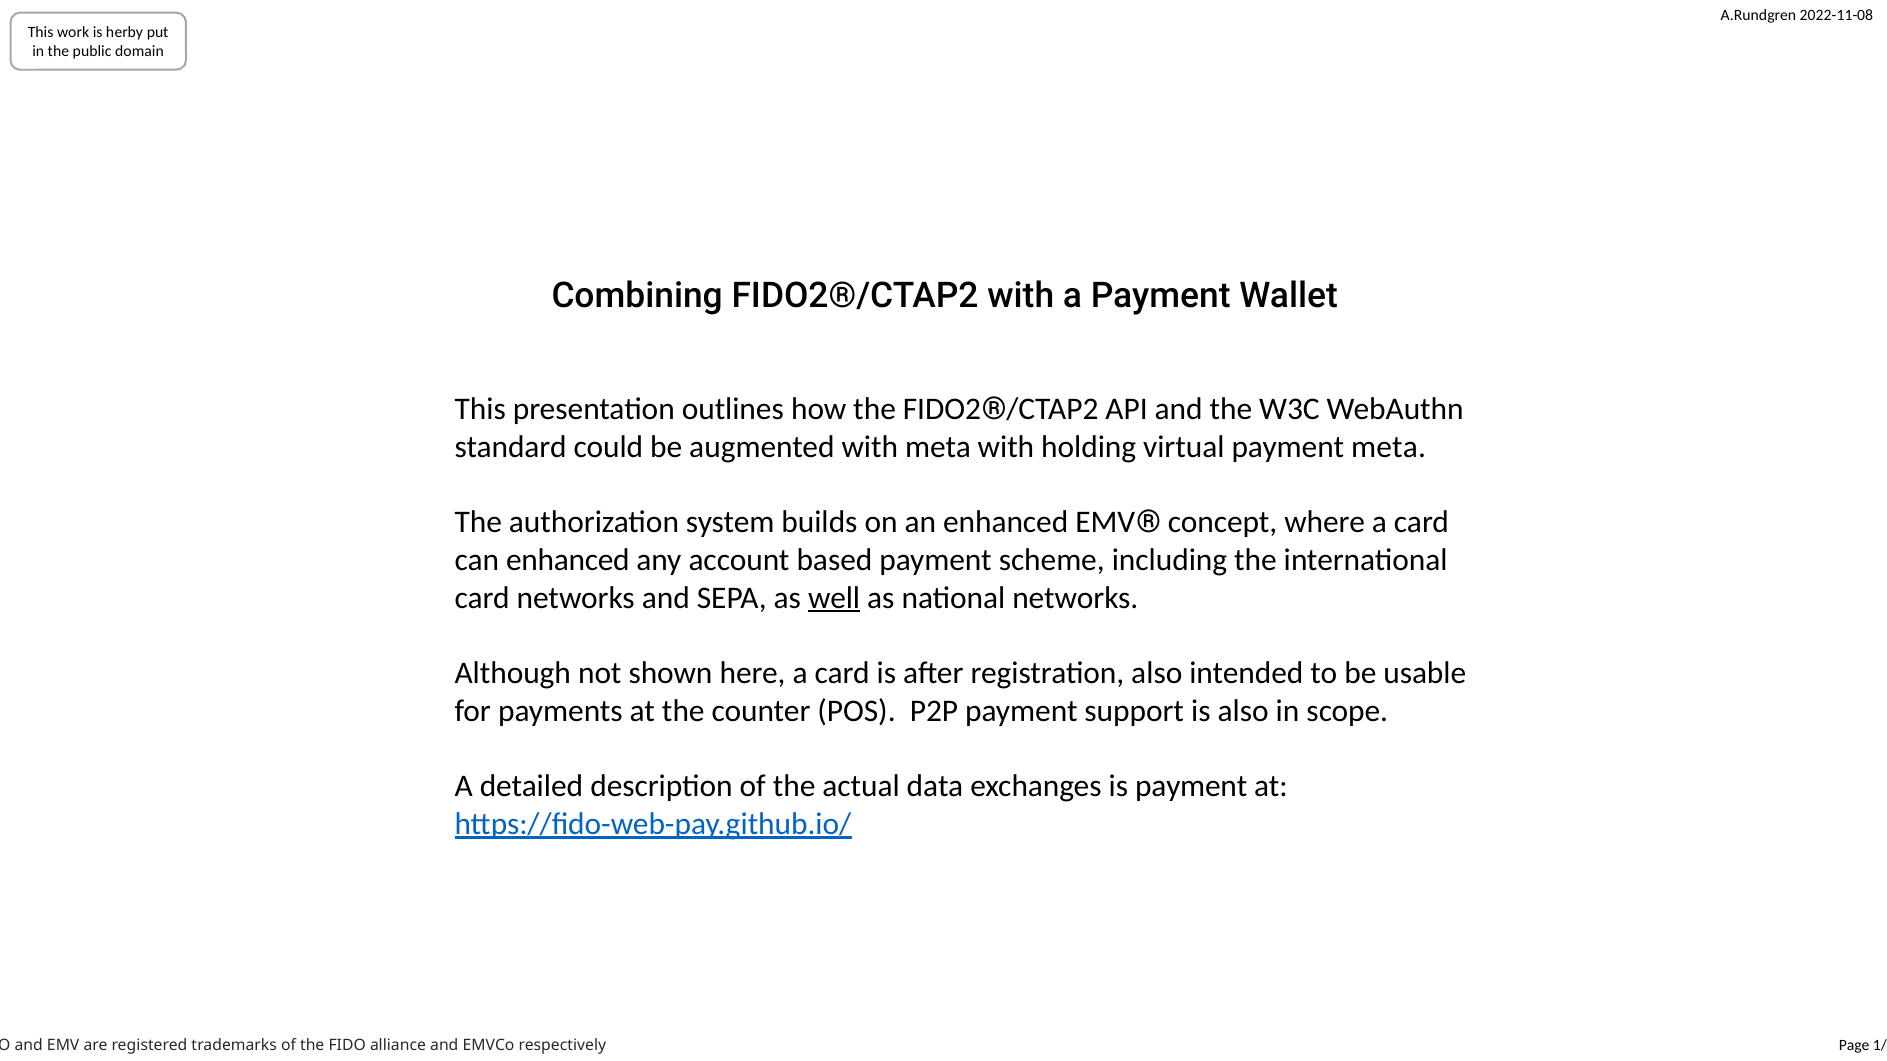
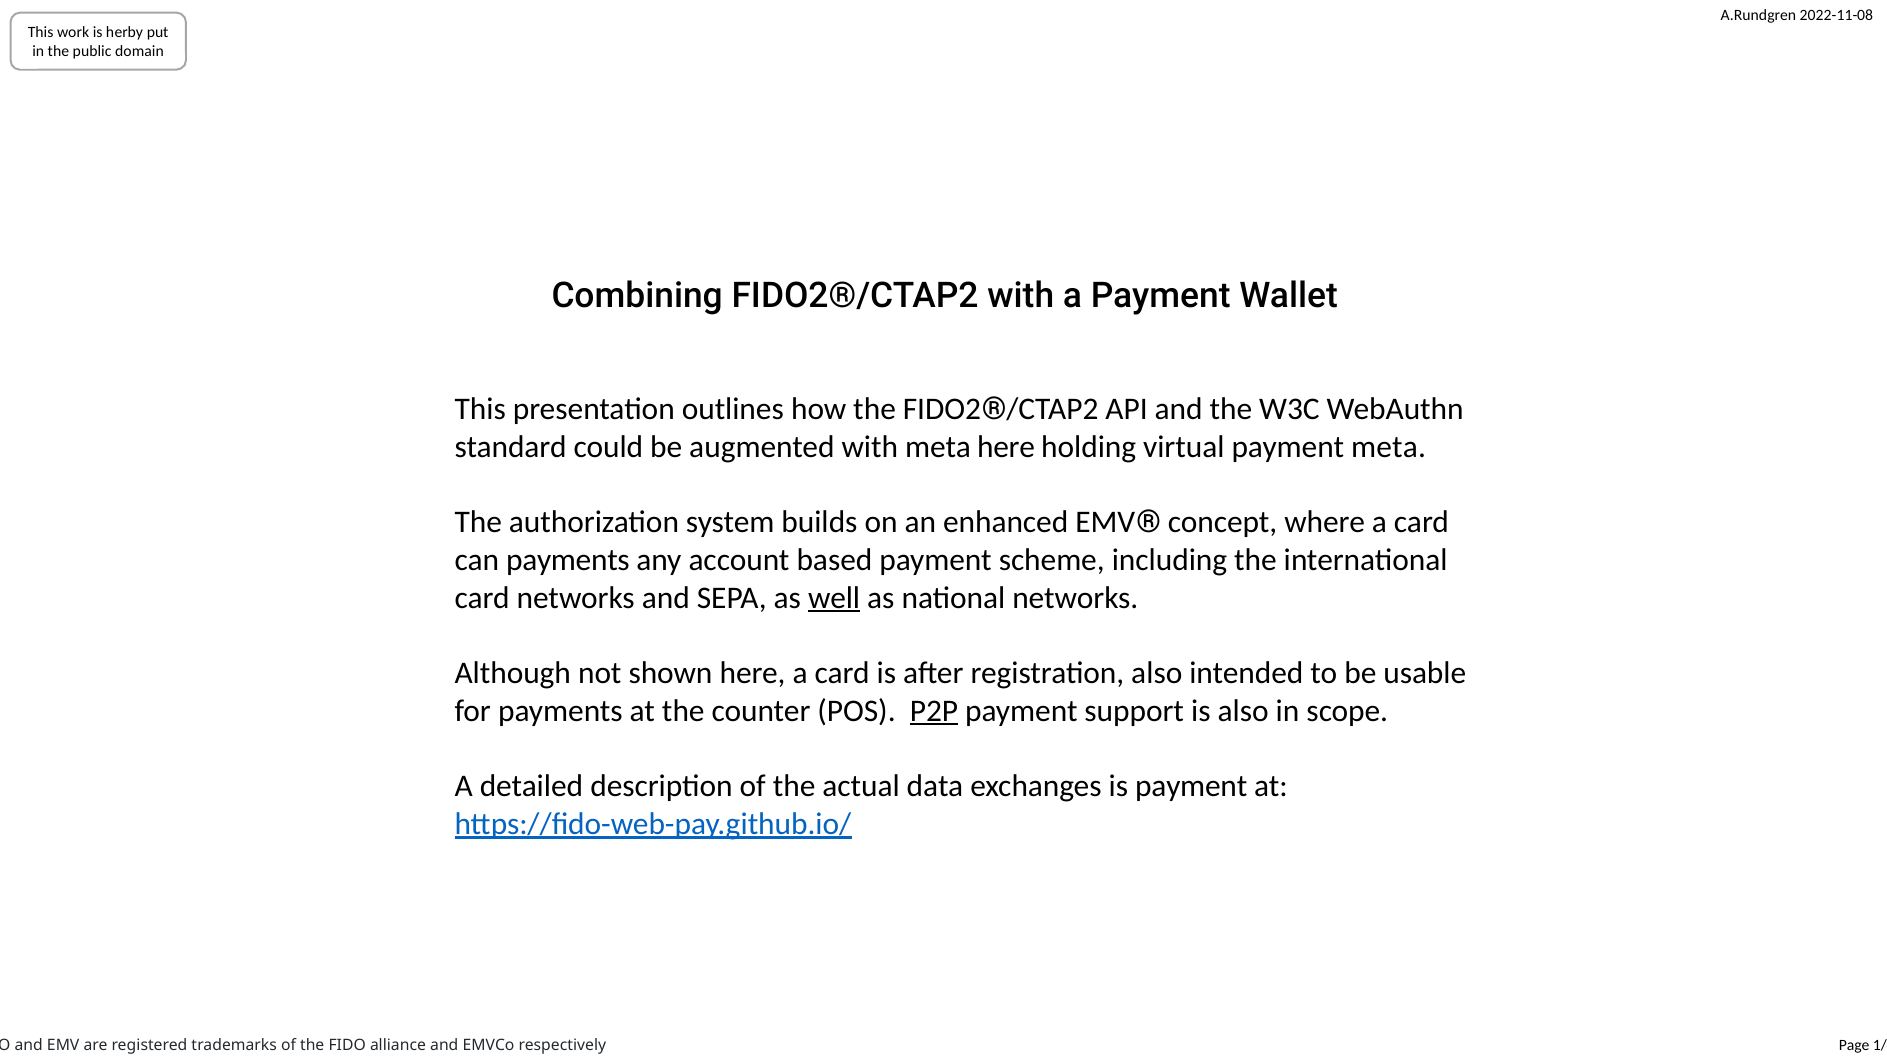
meta with: with -> here (1006, 447)
can enhanced: enhanced -> payments (568, 560)
P2P underline: none -> present (934, 711)
